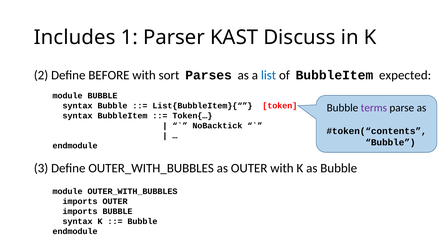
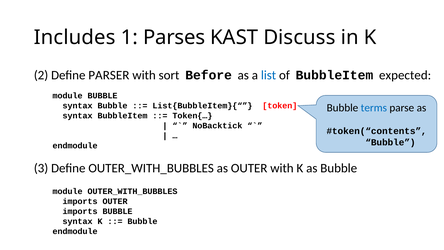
Parser: Parser -> Parses (174, 37)
BEFORE: BEFORE -> PARSER (109, 75)
Parses: Parses -> Before (209, 75)
terms colour: purple -> blue (374, 108)
